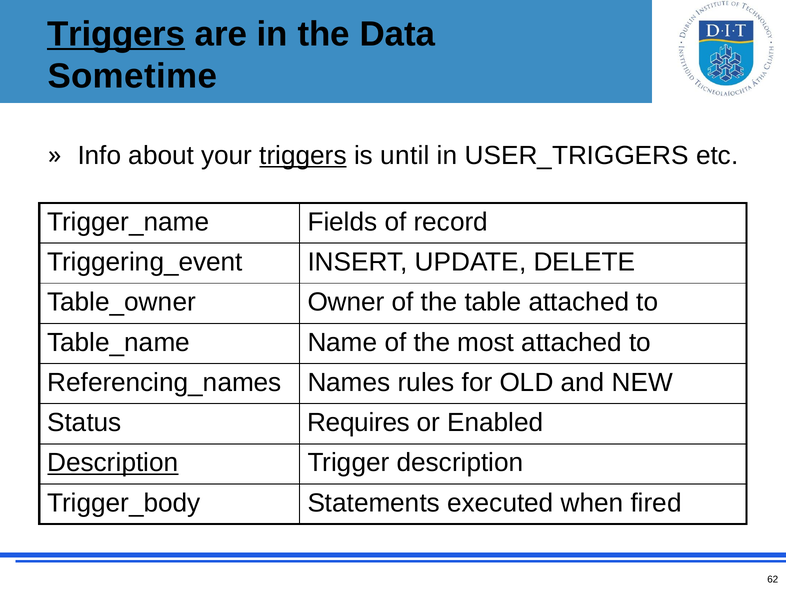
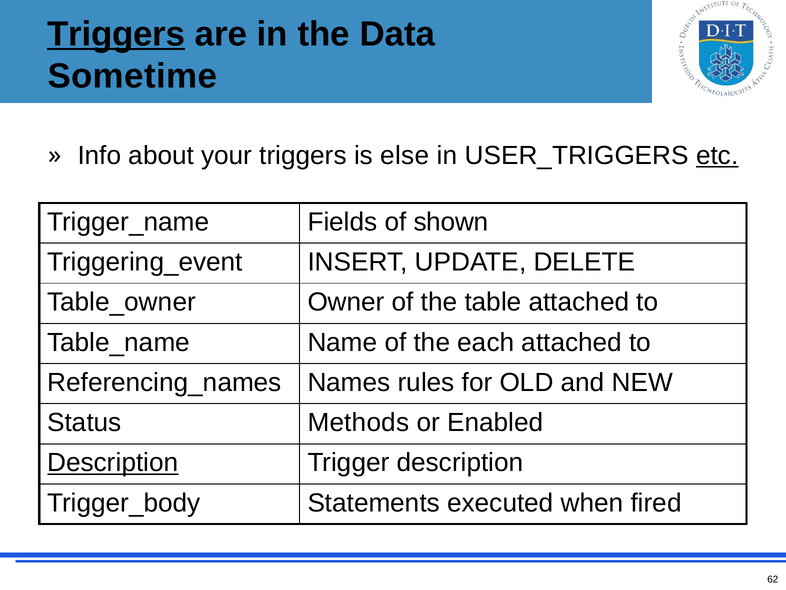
triggers underline: present -> none (303, 155)
until: until -> else (405, 155)
etc underline: none -> present (717, 155)
record: record -> shown (451, 222)
most: most -> each (486, 342)
Requires: Requires -> Methods (358, 422)
